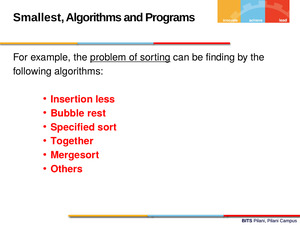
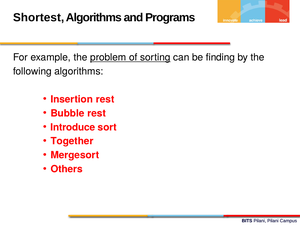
Smallest: Smallest -> Shortest (39, 18)
Insertion less: less -> rest (105, 99)
Specified: Specified -> Introduce (73, 127)
